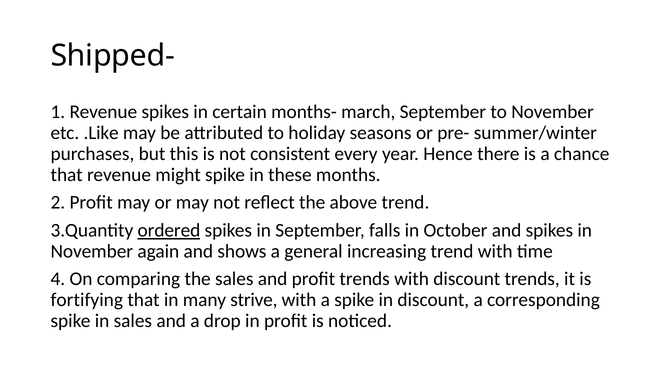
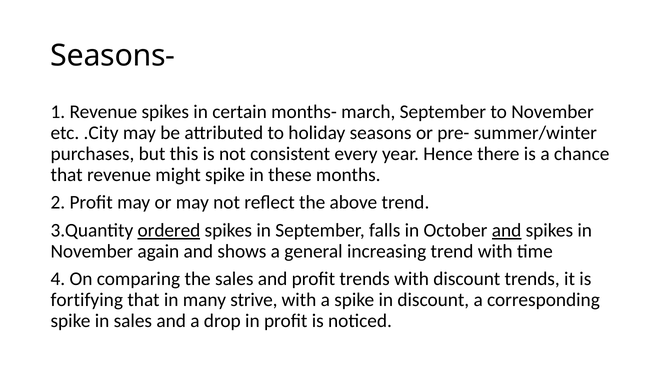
Shipped-: Shipped- -> Seasons- (113, 56)
.Like: .Like -> .City (101, 133)
and underline: none -> present (507, 230)
